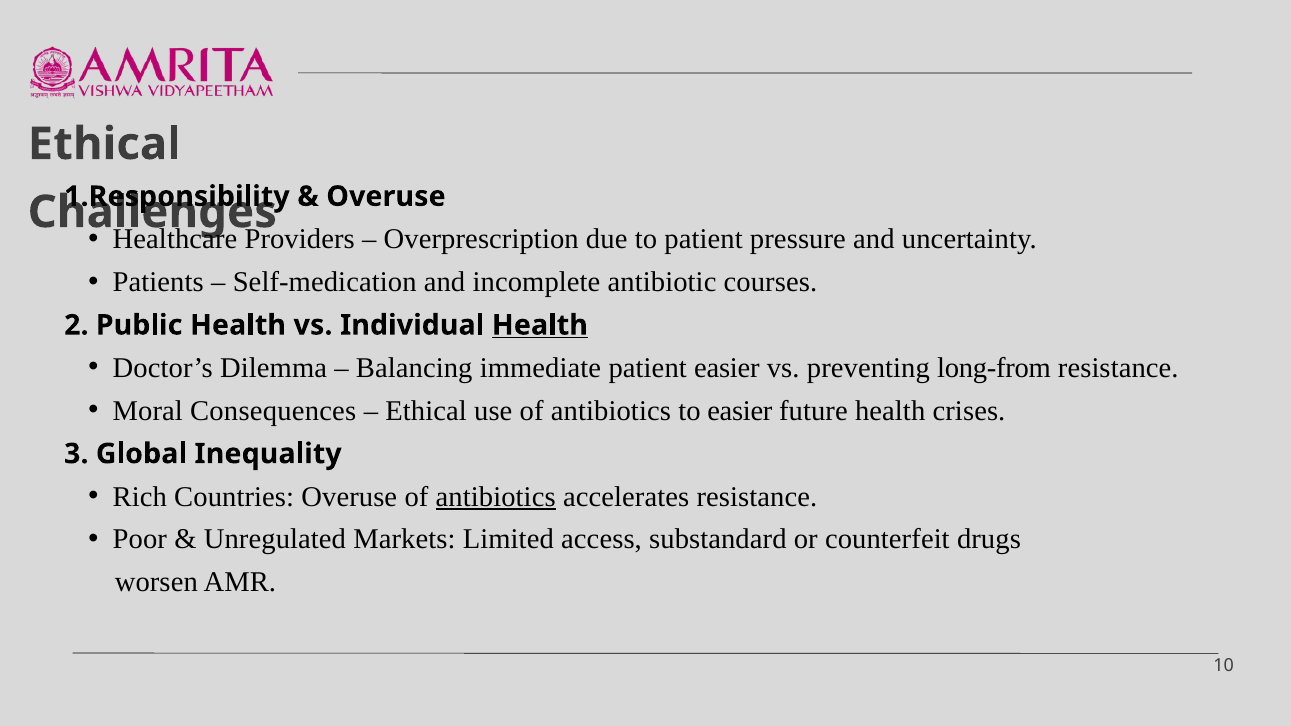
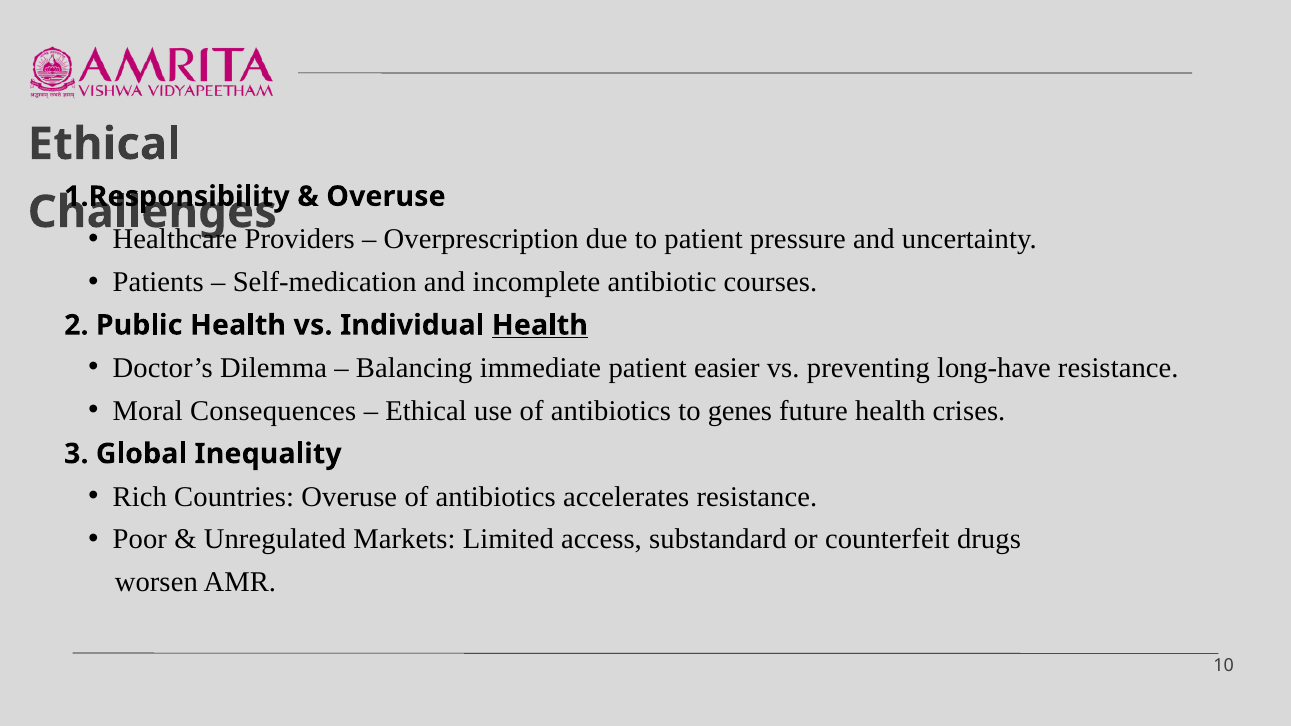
long-from: long-from -> long-have (994, 368)
to easier: easier -> genes (740, 411)
antibiotics underline: present -> none (496, 497)
